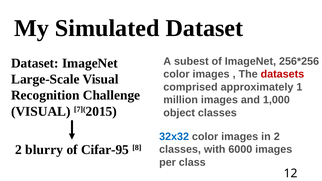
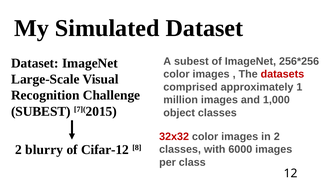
VISUAL: VISUAL -> SUBEST (41, 111)
32x32 colour: blue -> red (174, 137)
Cifar-95: Cifar-95 -> Cifar-12 (105, 150)
